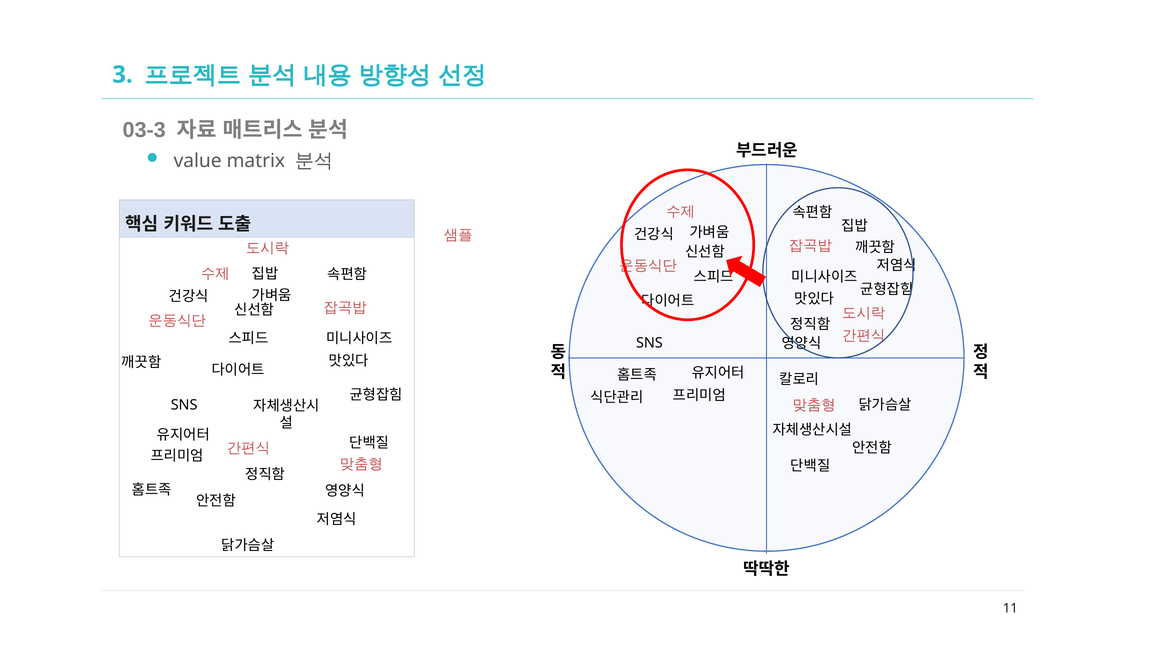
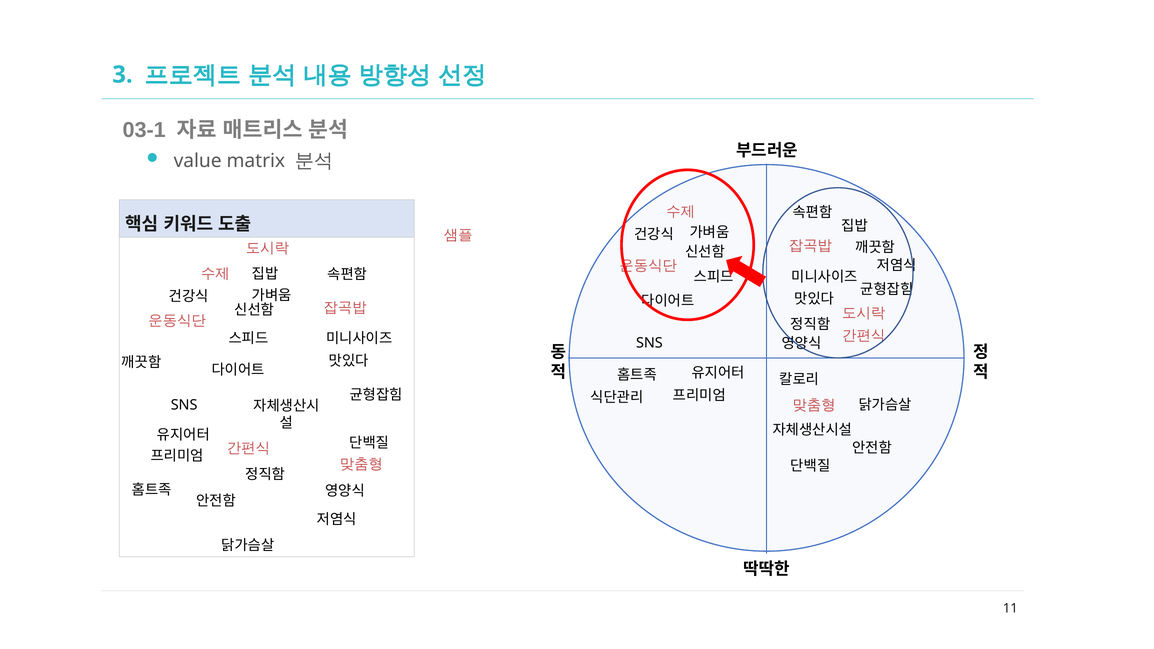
03-3: 03-3 -> 03-1 (144, 130)
